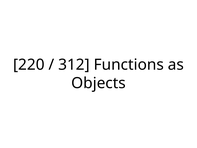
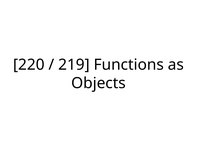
312: 312 -> 219 (74, 65)
